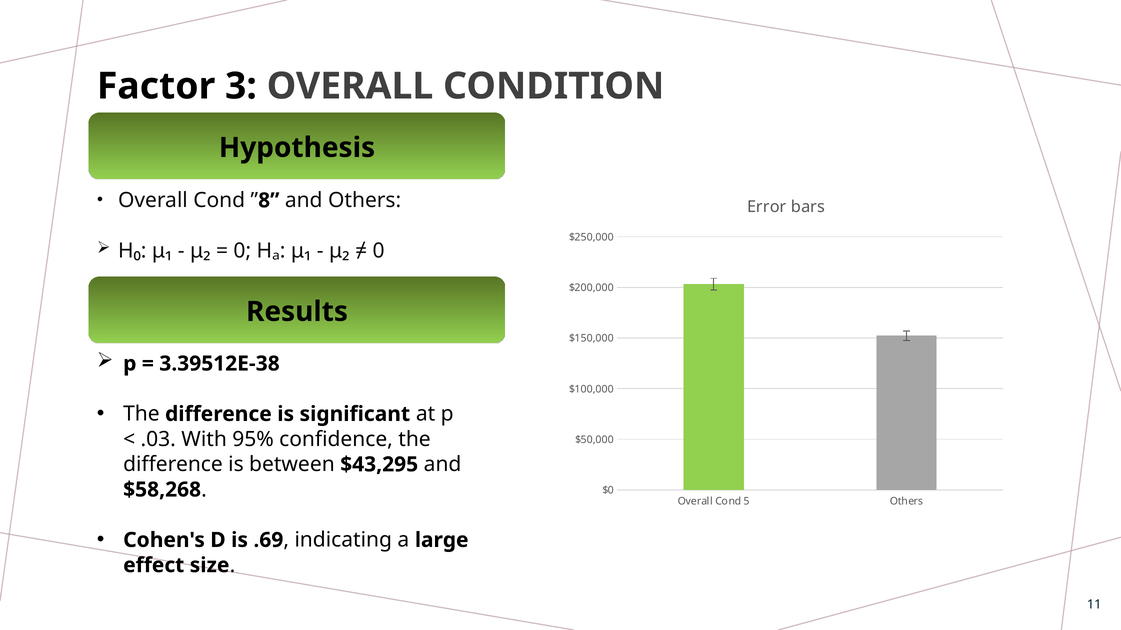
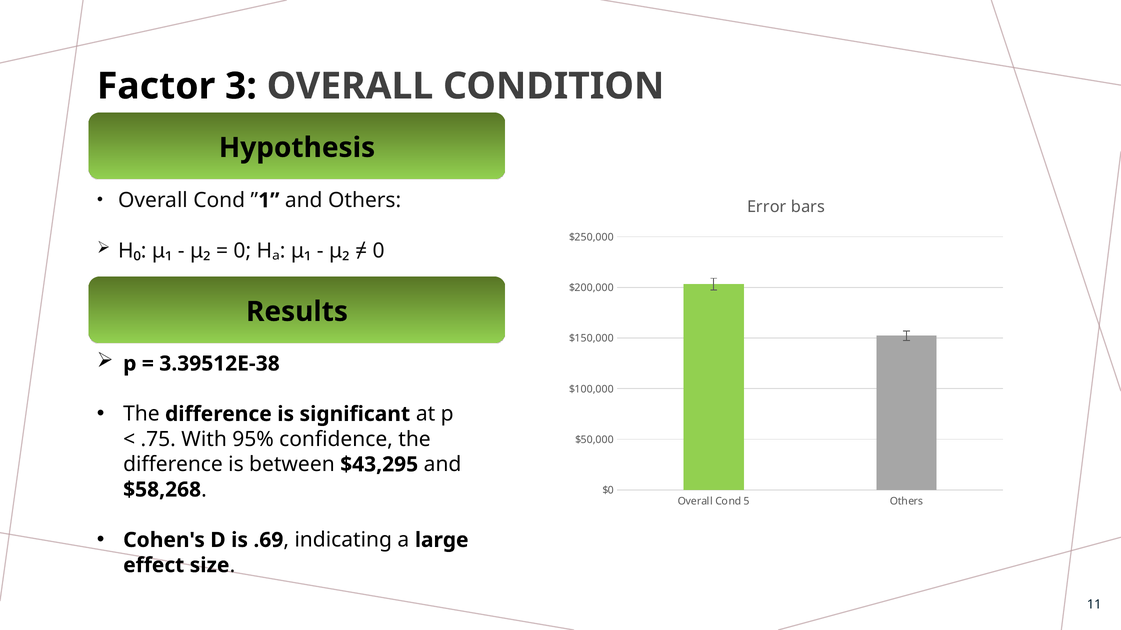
8: 8 -> 1 (269, 201)
.03: .03 -> .75 (158, 440)
